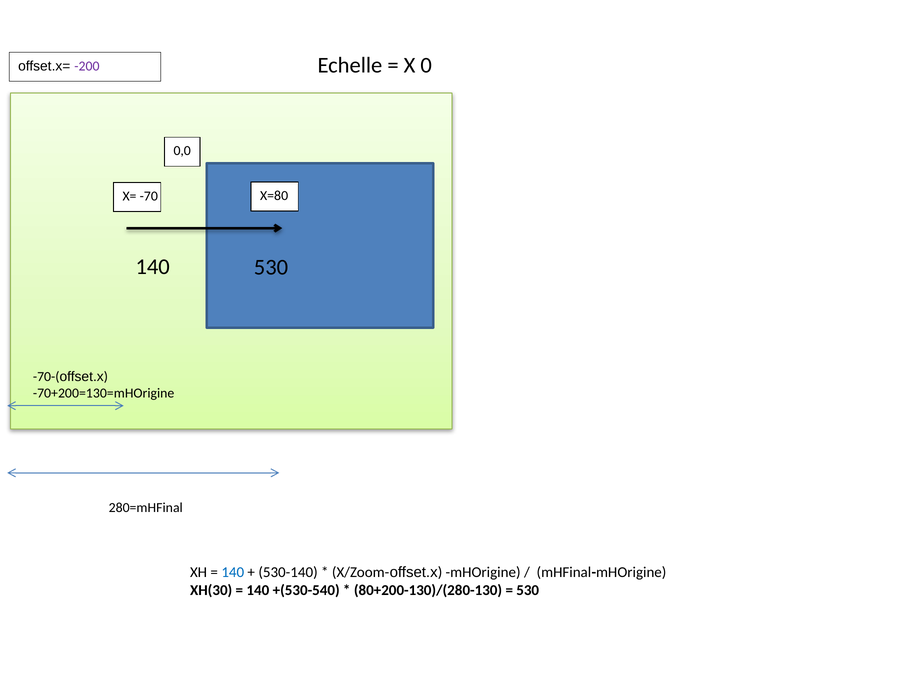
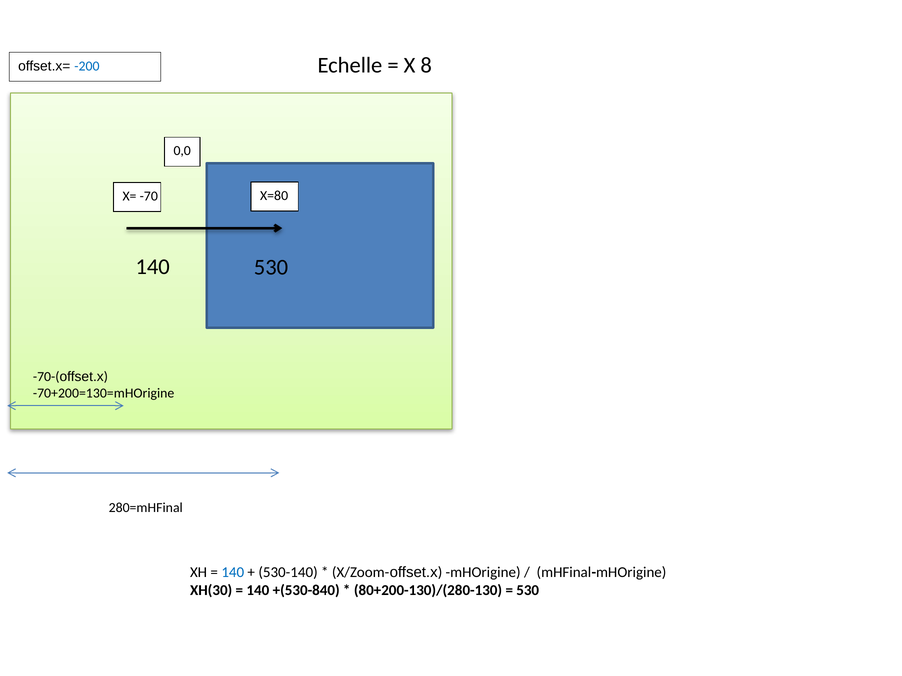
0: 0 -> 8 (426, 65)
-200 colour: purple -> blue (87, 66)
+(530-540: +(530-540 -> +(530-840 (306, 591)
